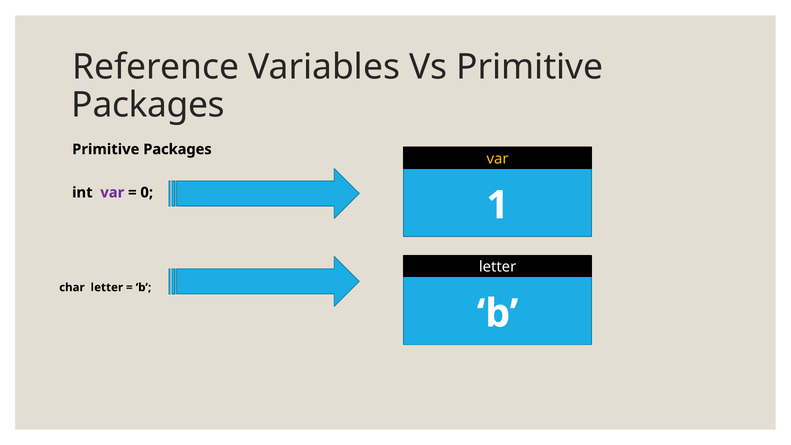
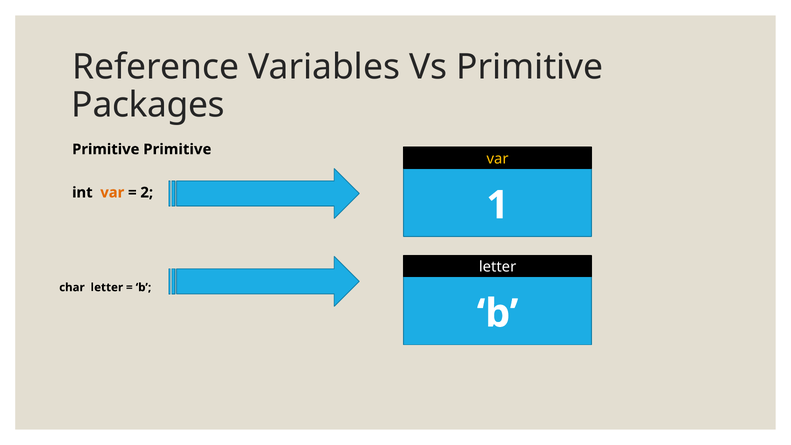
Packages: Packages -> Primitive (177, 149)
var colour: purple -> orange (112, 192)
0: 0 -> 2 (147, 192)
